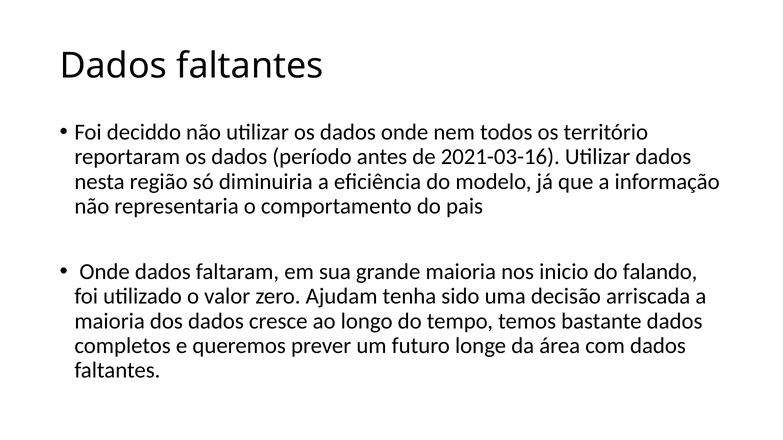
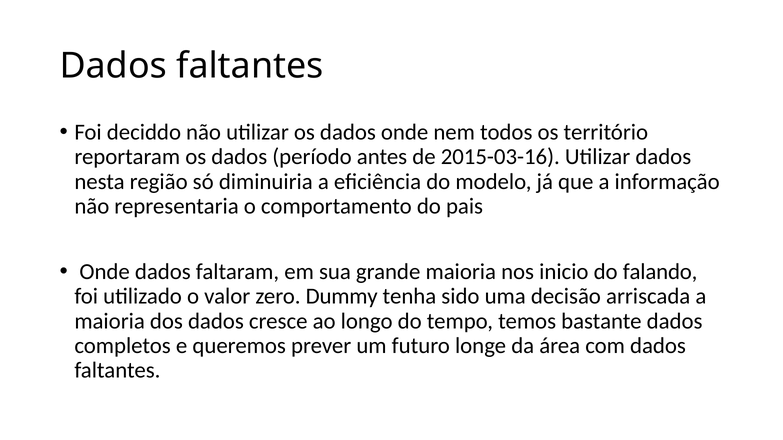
2021-03-16: 2021-03-16 -> 2015-03-16 (500, 157)
Ajudam: Ajudam -> Dummy (342, 297)
